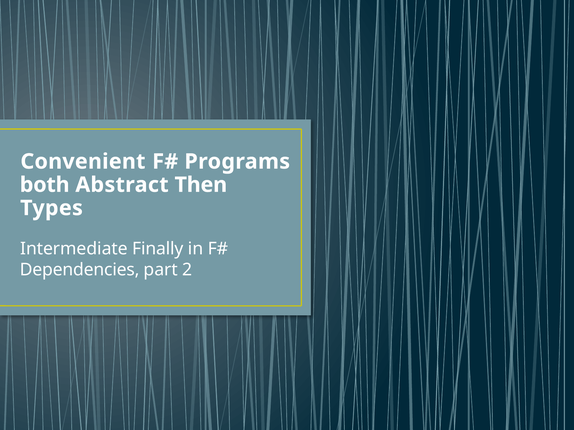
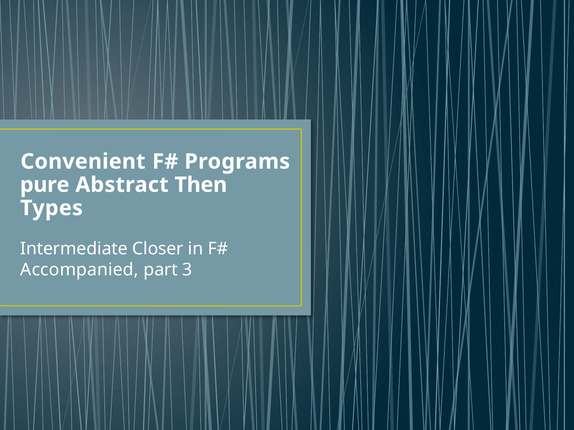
both: both -> pure (45, 185)
Finally: Finally -> Closer (158, 249)
Dependencies: Dependencies -> Accompanied (79, 270)
2: 2 -> 3 (187, 270)
